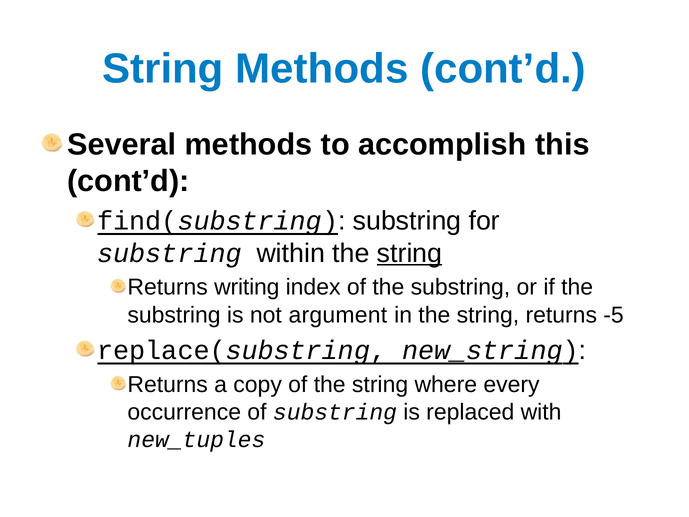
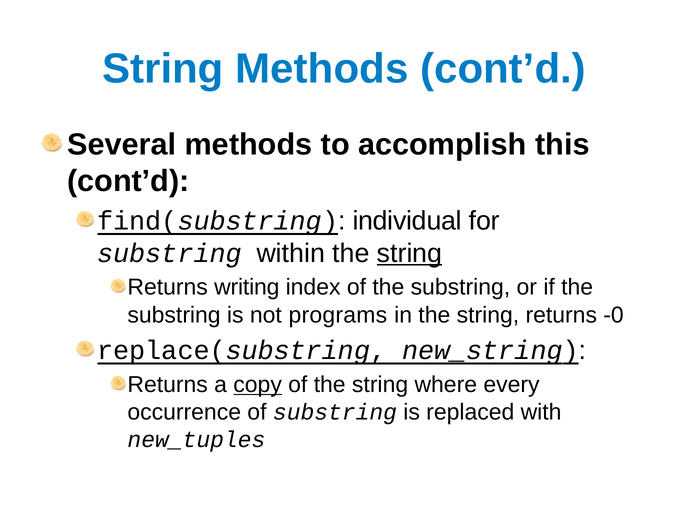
substring: substring -> individual (407, 221)
argument: argument -> programs (338, 315)
-5: -5 -> -0 (614, 315)
copy underline: none -> present (258, 384)
